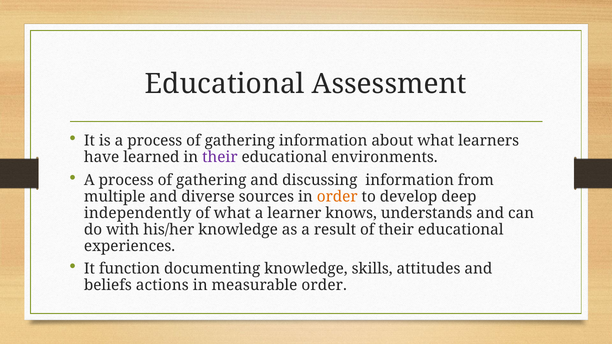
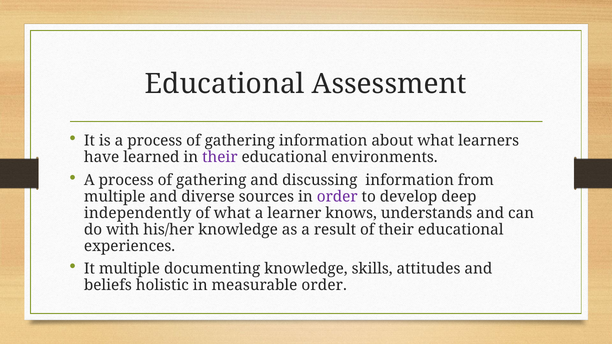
order colour: orange -> purple (337, 197)
It function: function -> multiple (129, 269)
actions: actions -> holistic (162, 285)
